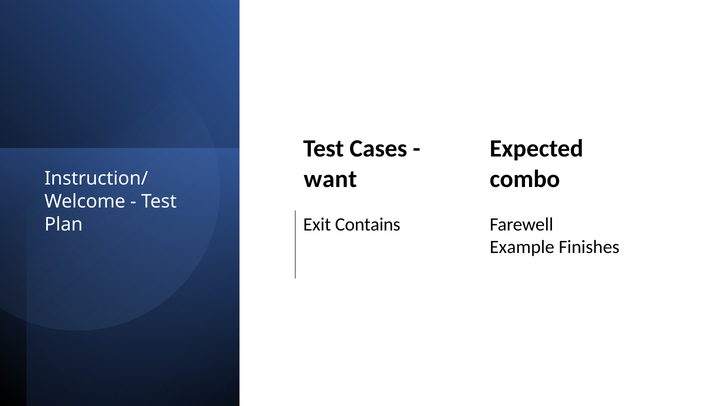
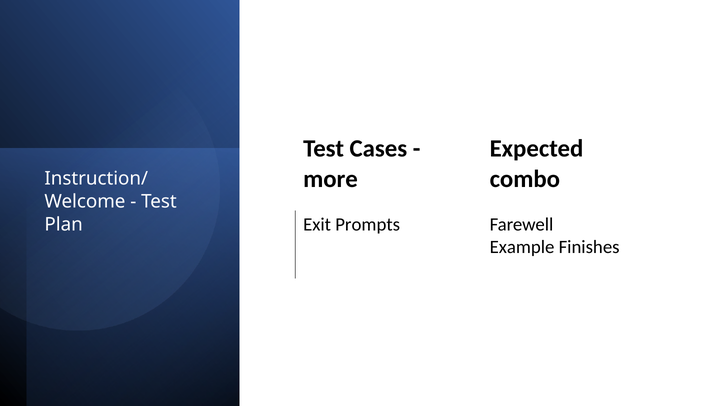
want: want -> more (330, 179)
Contains: Contains -> Prompts (368, 224)
